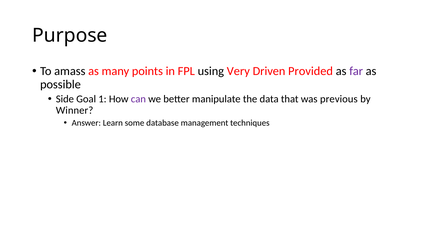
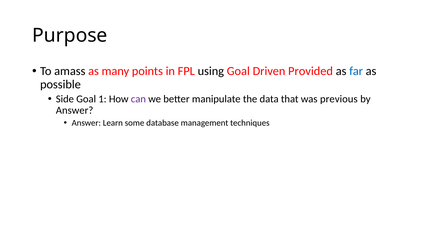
using Very: Very -> Goal (238, 71)
far colour: purple -> blue (356, 71)
Winner: Winner -> Answer (75, 111)
